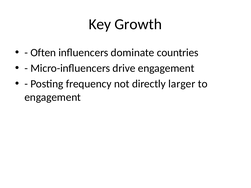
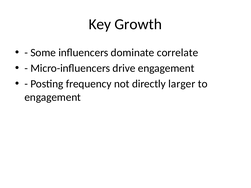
Often: Often -> Some (43, 53)
countries: countries -> correlate (178, 53)
